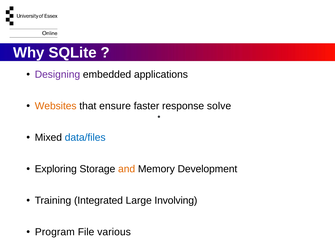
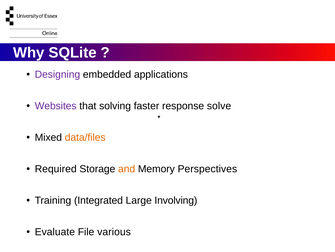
Websites colour: orange -> purple (56, 106)
ensure: ensure -> solving (115, 106)
data/files colour: blue -> orange (85, 137)
Exploring: Exploring -> Required (56, 169)
Development: Development -> Perspectives (207, 169)
Program: Program -> Evaluate (55, 231)
